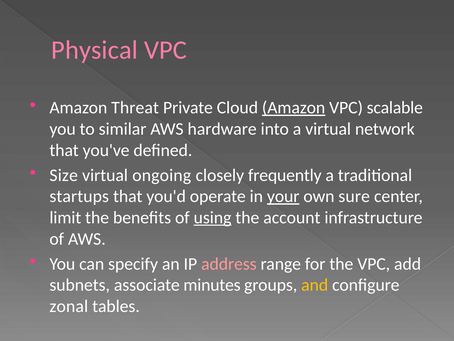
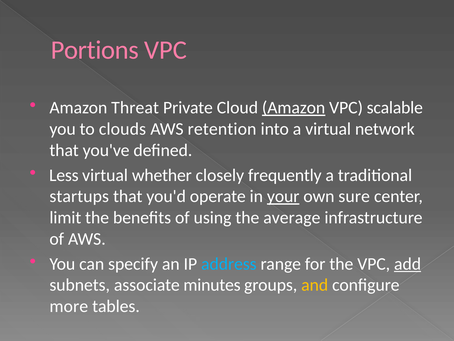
Physical: Physical -> Portions (95, 50)
similar: similar -> clouds (122, 129)
hardware: hardware -> retention (222, 129)
Size: Size -> Less (64, 175)
ongoing: ongoing -> whether (162, 175)
using underline: present -> none (213, 217)
account: account -> average (292, 217)
address colour: pink -> light blue (229, 264)
add underline: none -> present (408, 264)
zonal: zonal -> more (69, 306)
